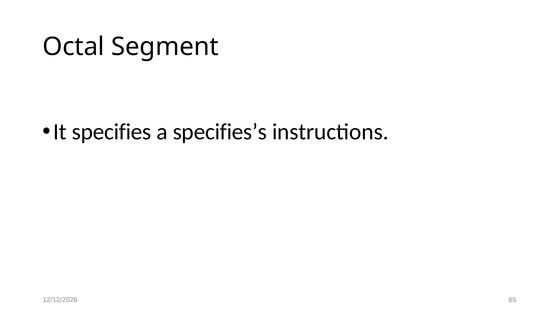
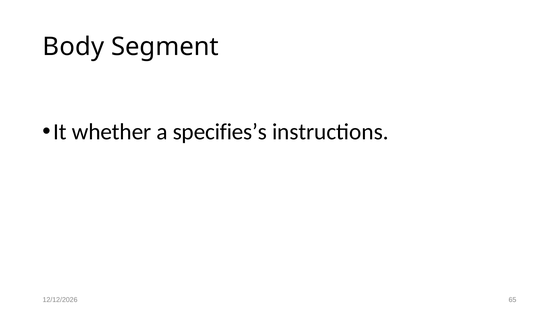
Octal: Octal -> Body (73, 47)
specifies: specifies -> whether (112, 132)
